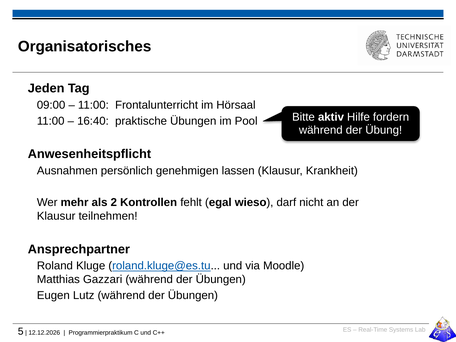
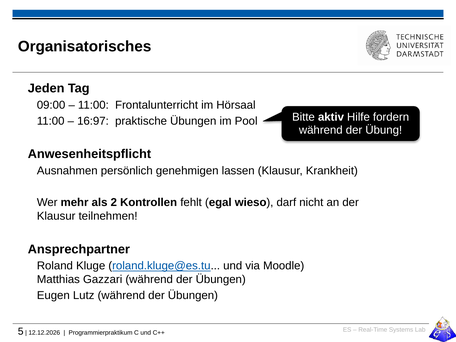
16:40: 16:40 -> 16:97 (93, 121)
